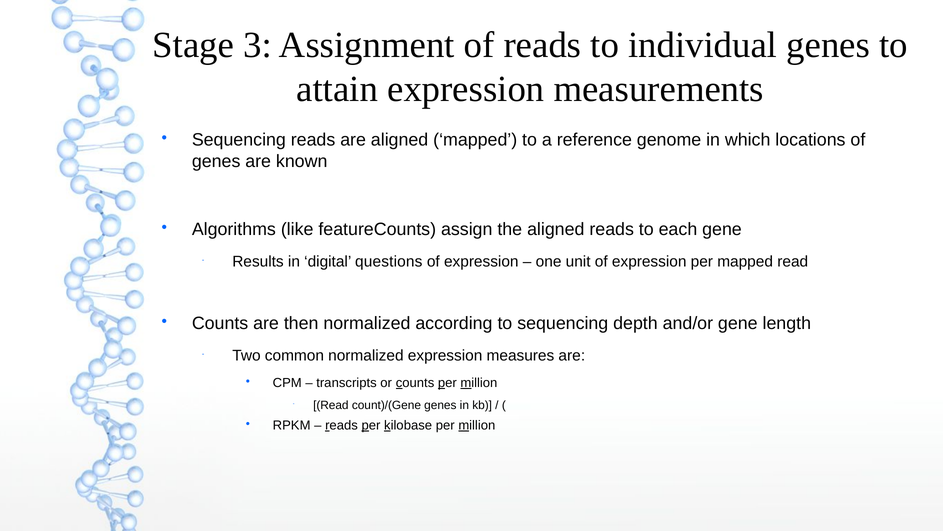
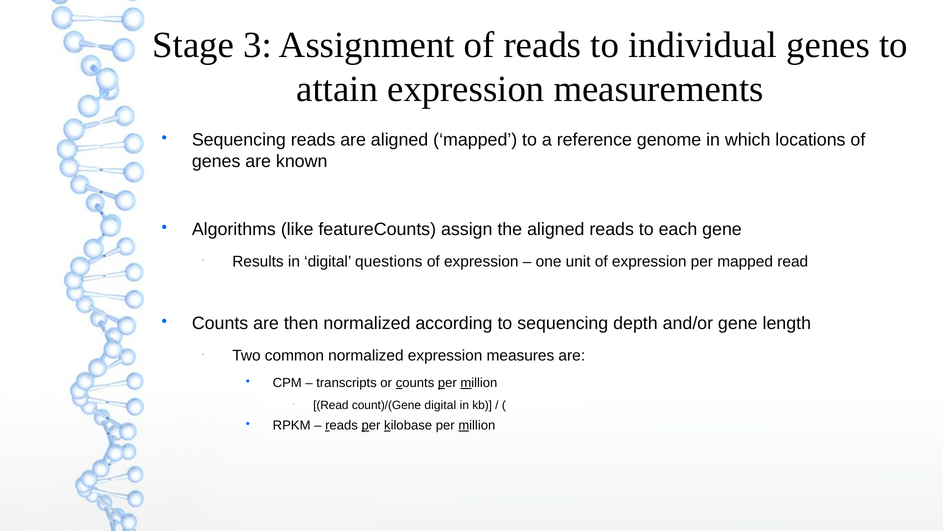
count)/(Gene genes: genes -> digital (440, 405)
